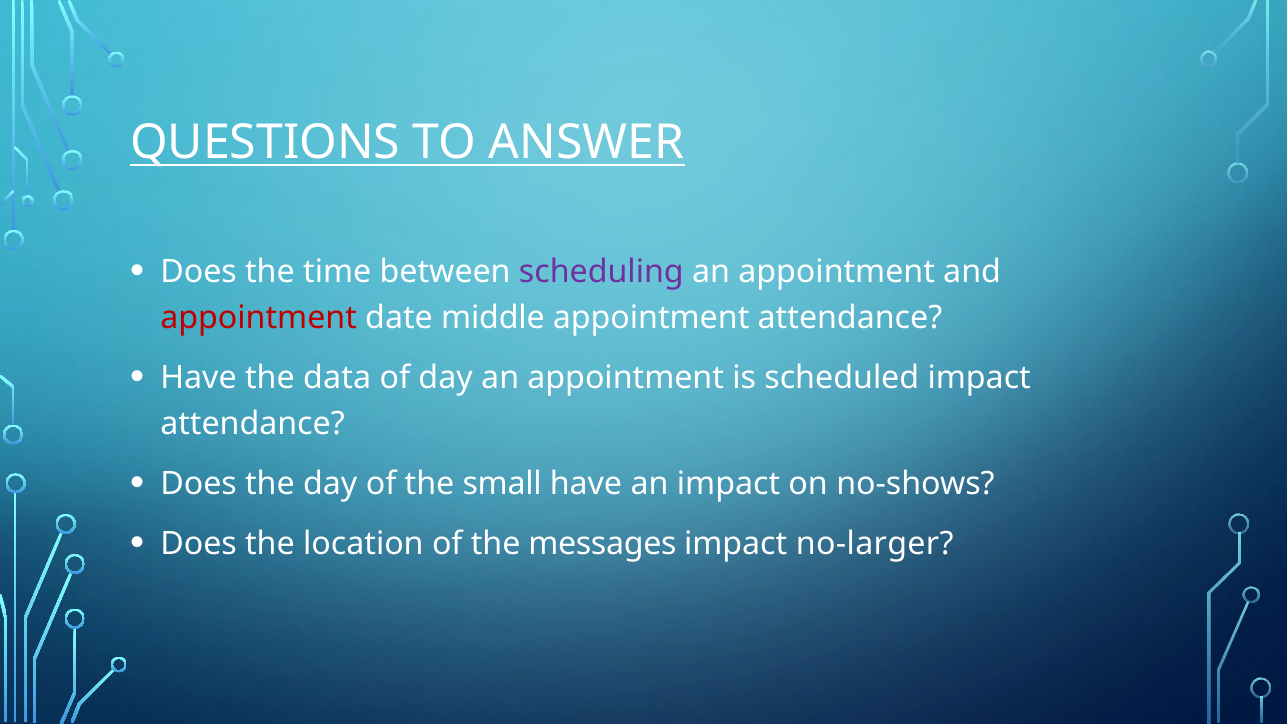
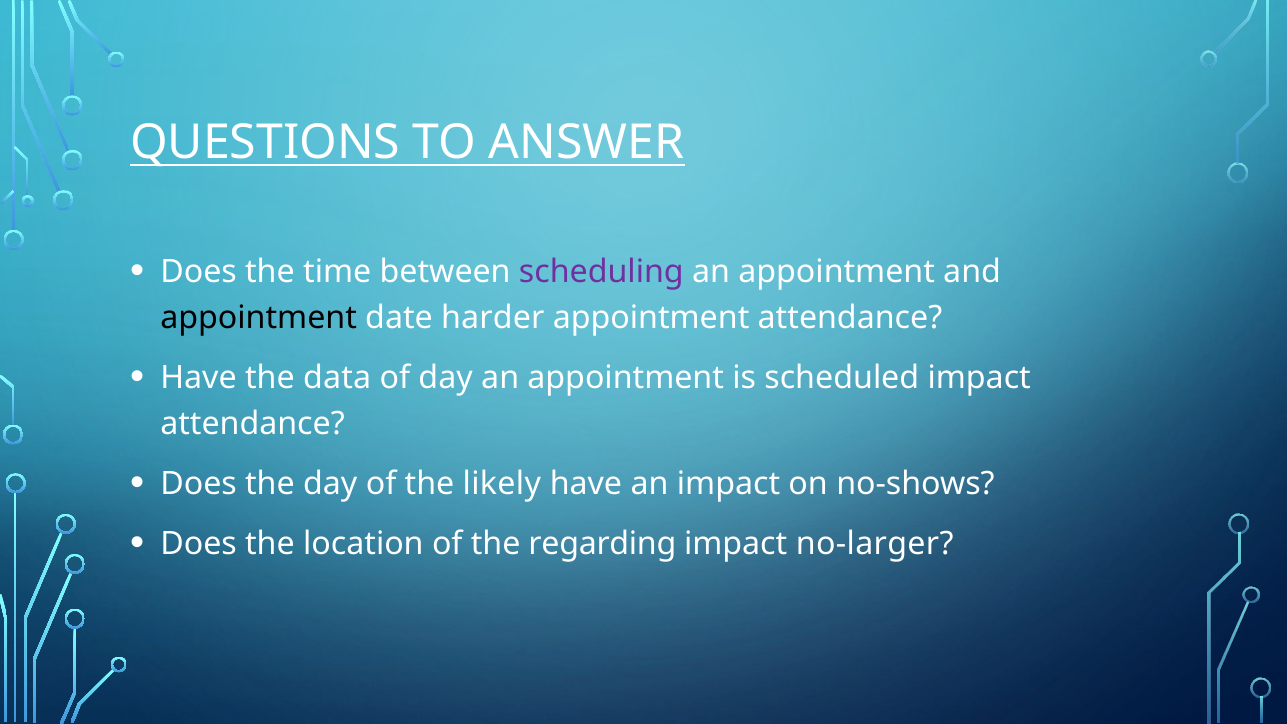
appointment colour: red -> black (259, 318)
middle: middle -> harder (493, 318)
small: small -> likely (502, 484)
messages: messages -> regarding (602, 543)
